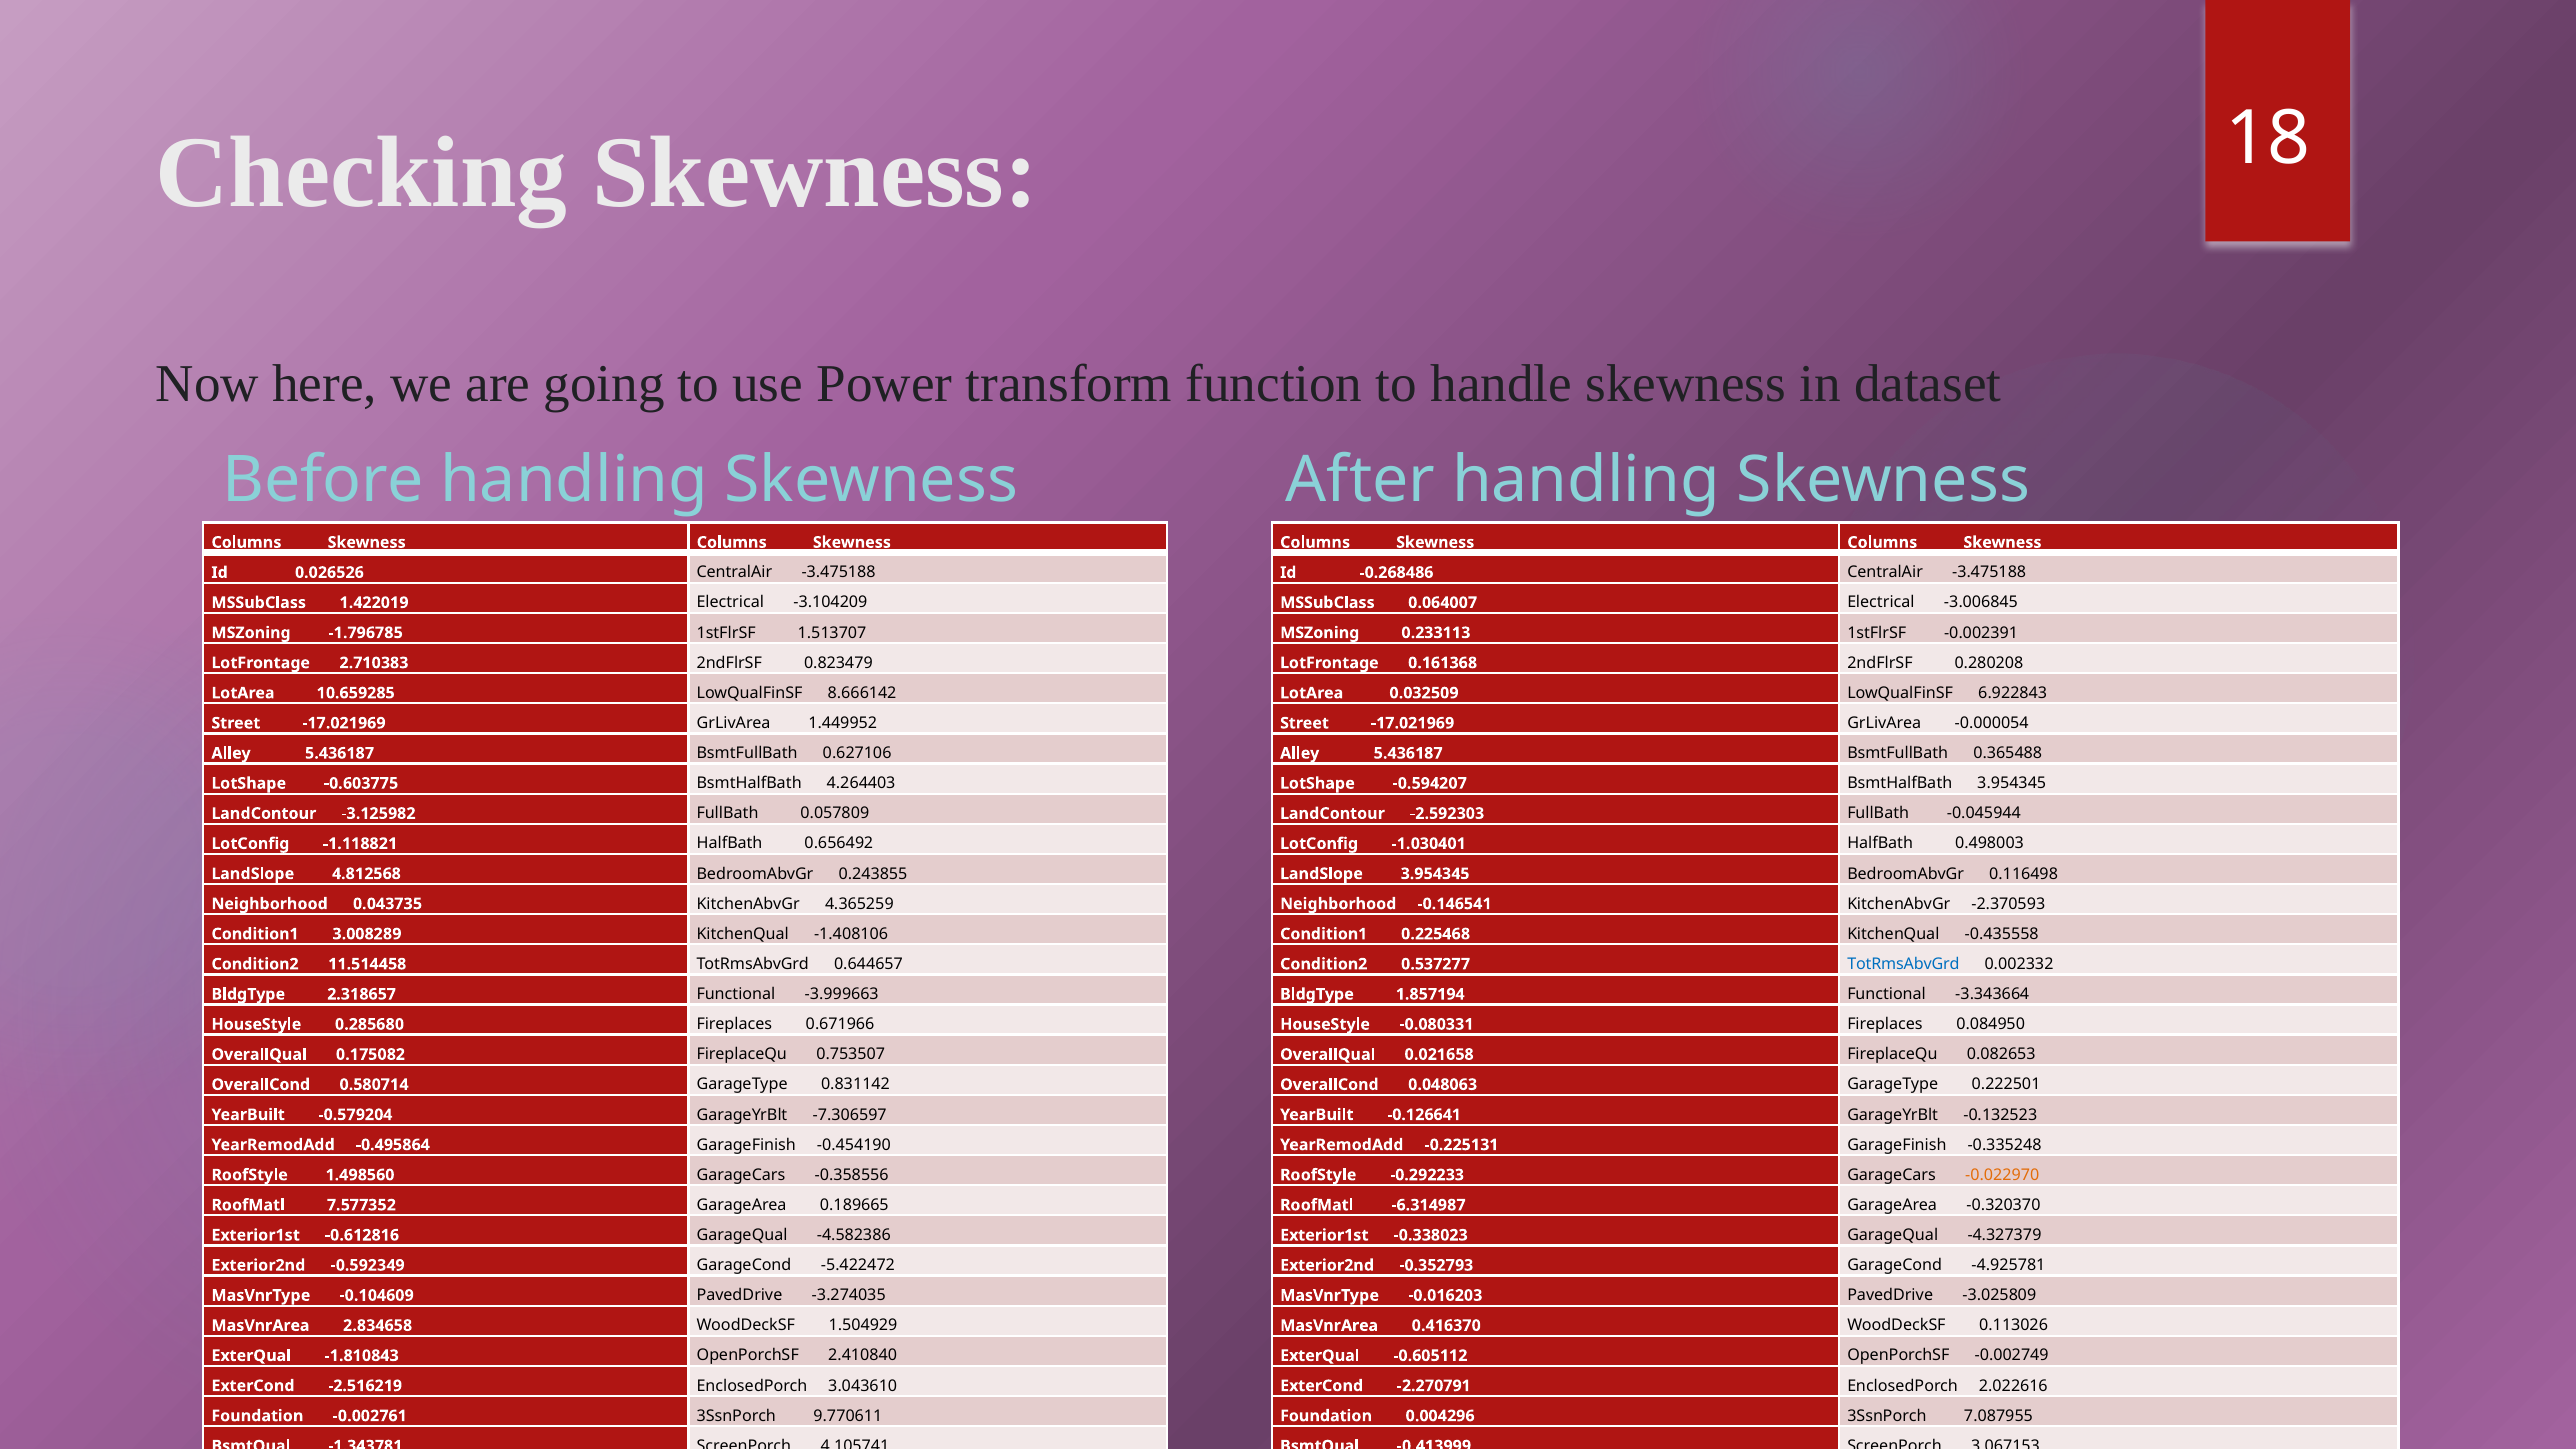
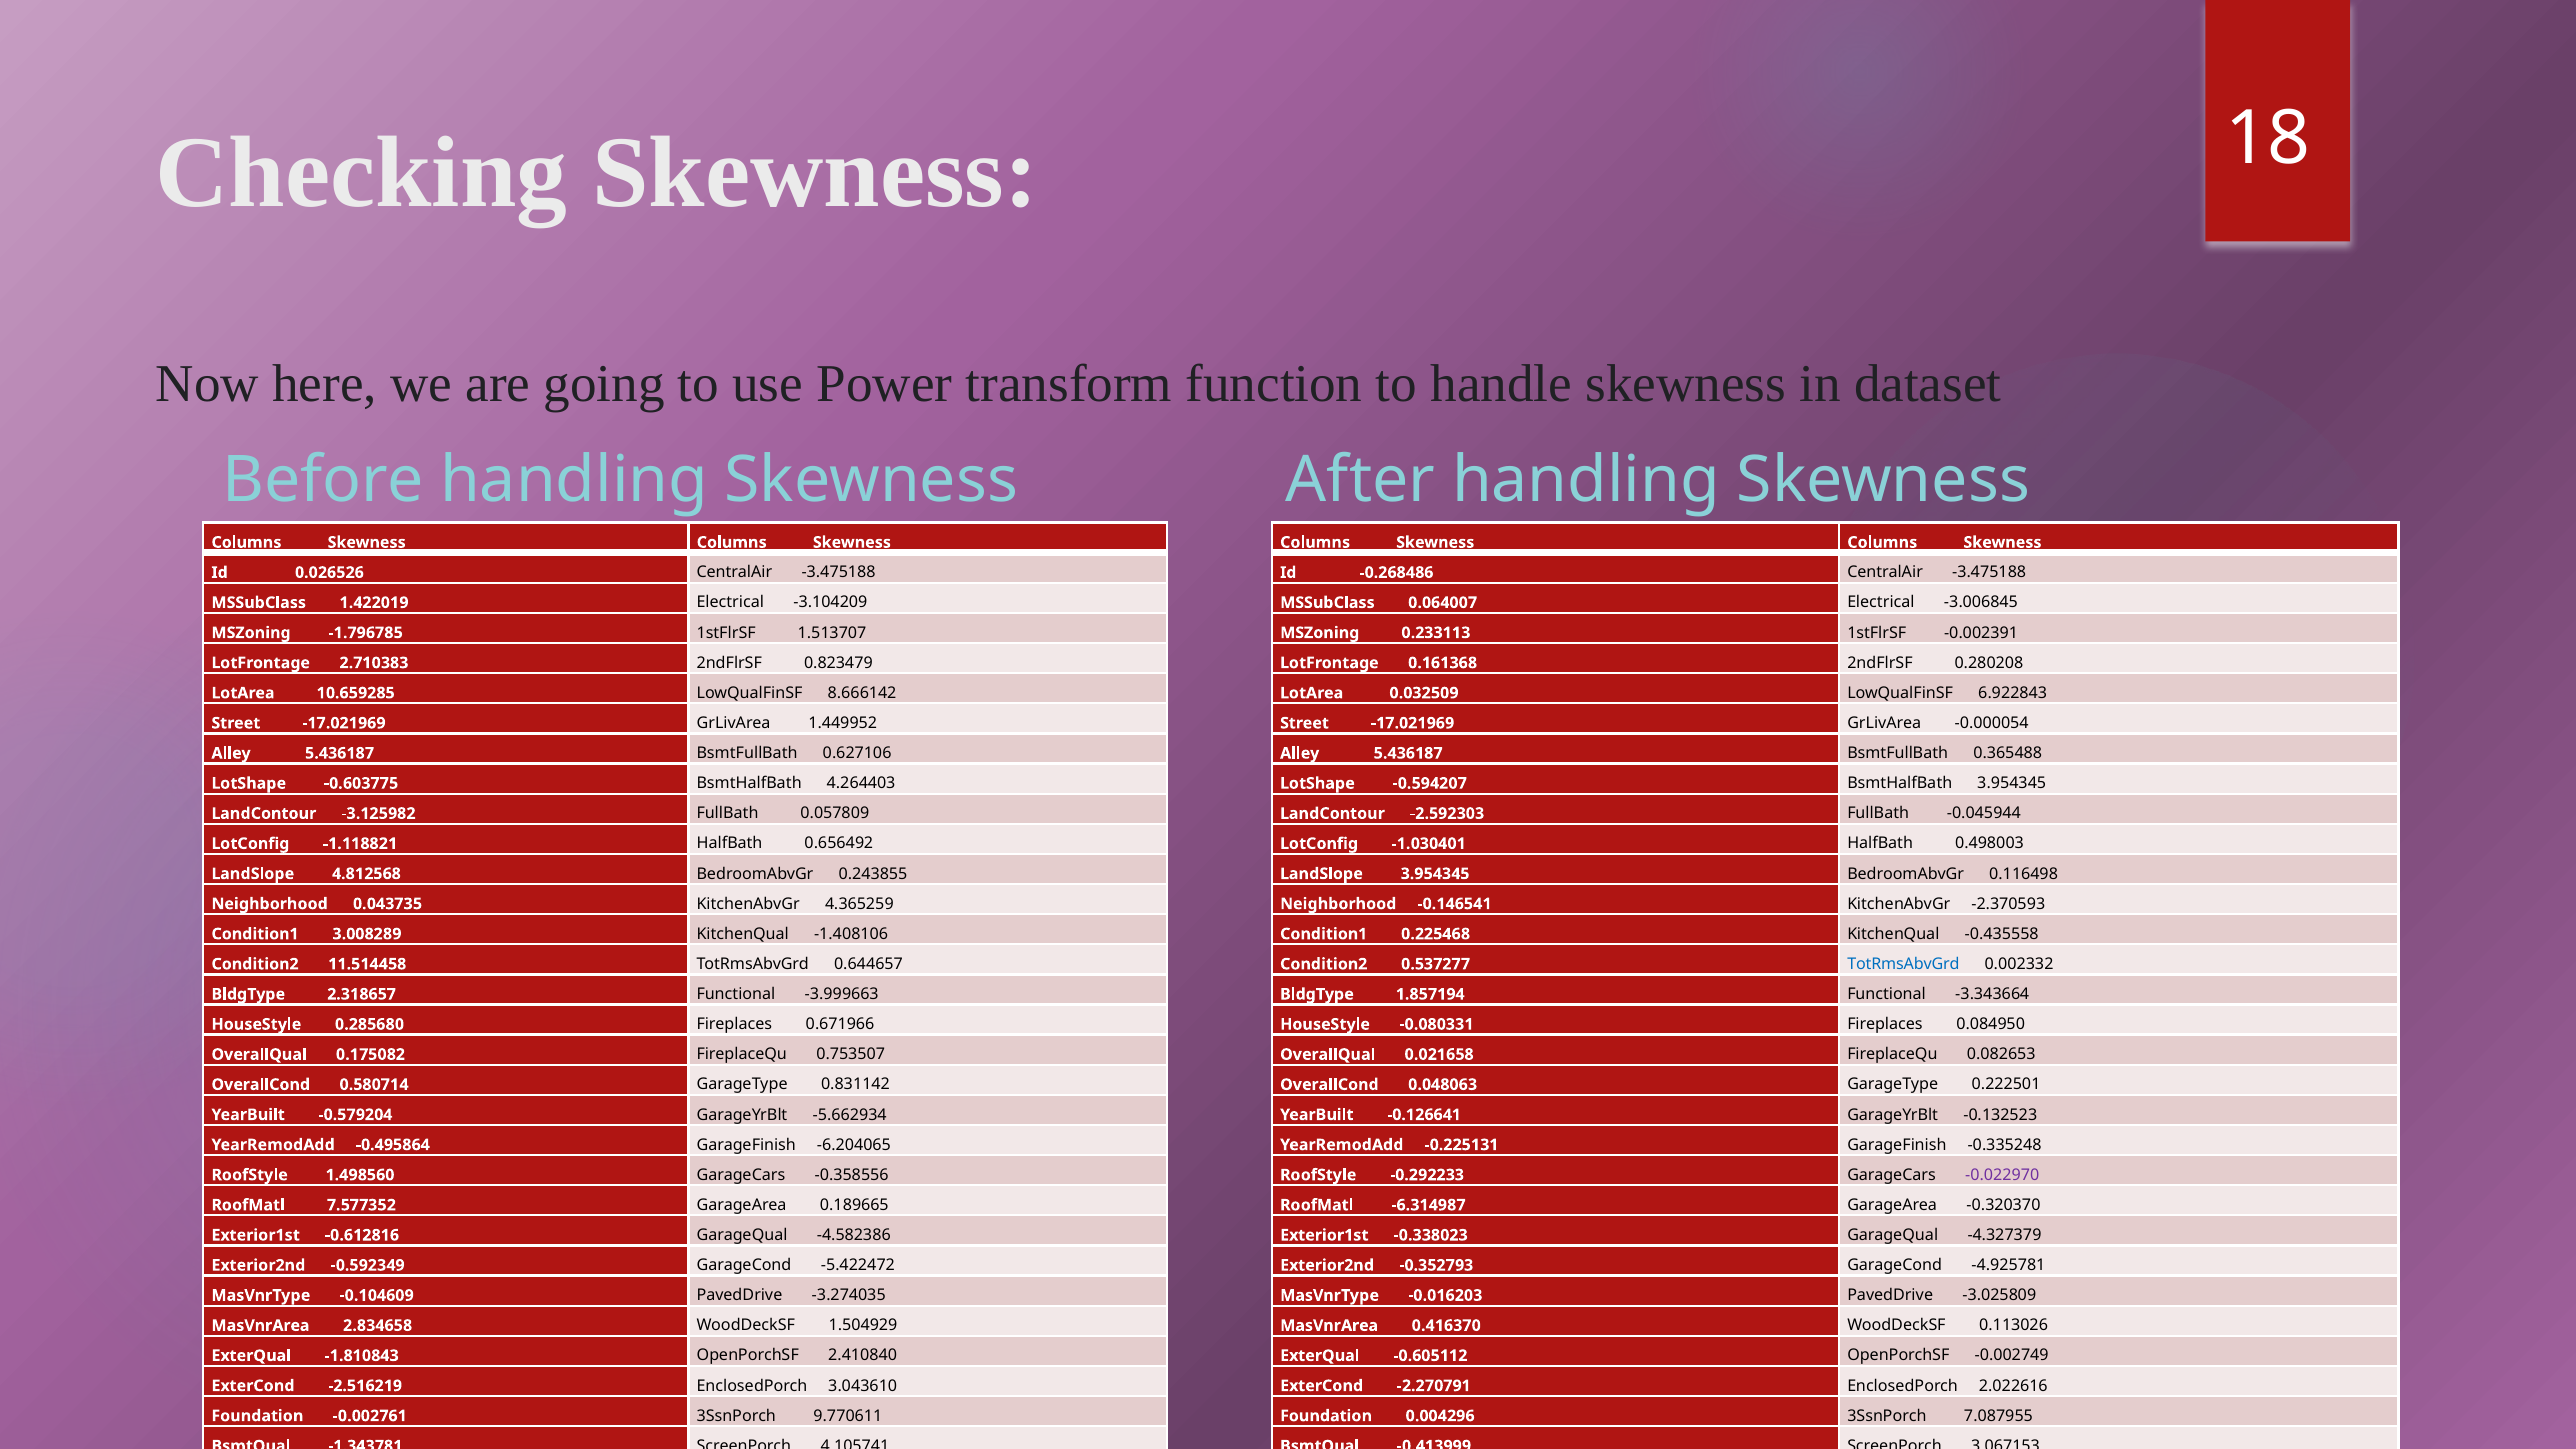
-7.306597: -7.306597 -> -5.662934 (850, 1115)
-0.454190: -0.454190 -> -6.204065 (854, 1145)
-0.022970 colour: orange -> purple (2002, 1175)
